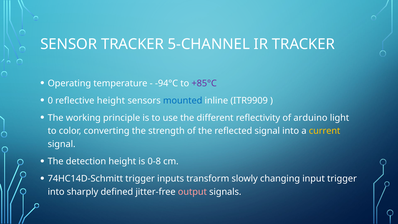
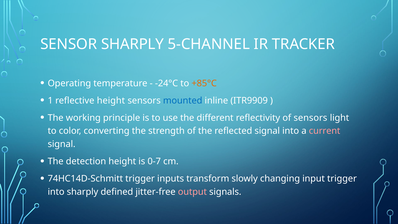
SENSOR TRACKER: TRACKER -> SHARPLY (132, 44)
-94°C: -94°C -> -24°C (167, 83)
+85°C colour: purple -> orange (204, 83)
0: 0 -> 1 (50, 101)
of arduino: arduino -> sensors (310, 118)
current colour: yellow -> pink (325, 131)
0-8: 0-8 -> 0-7 (154, 161)
